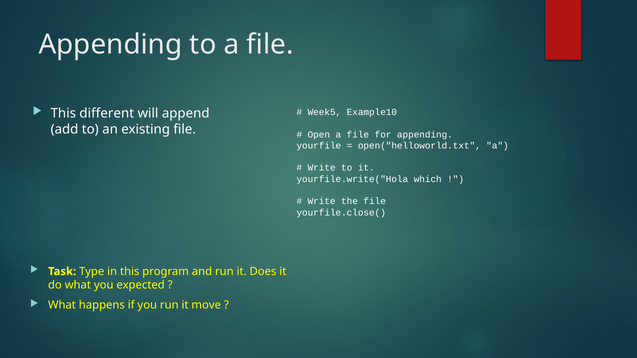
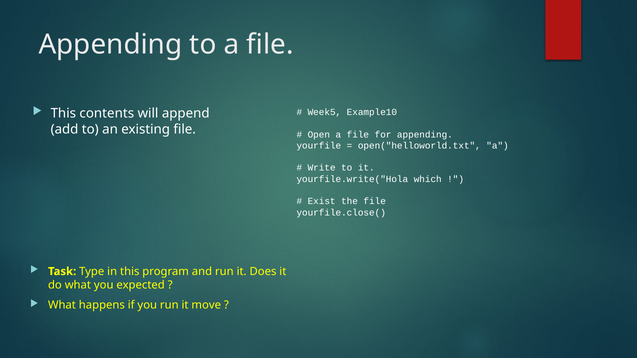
different: different -> contents (107, 113)
Write: Write -> Exist (322, 202)
